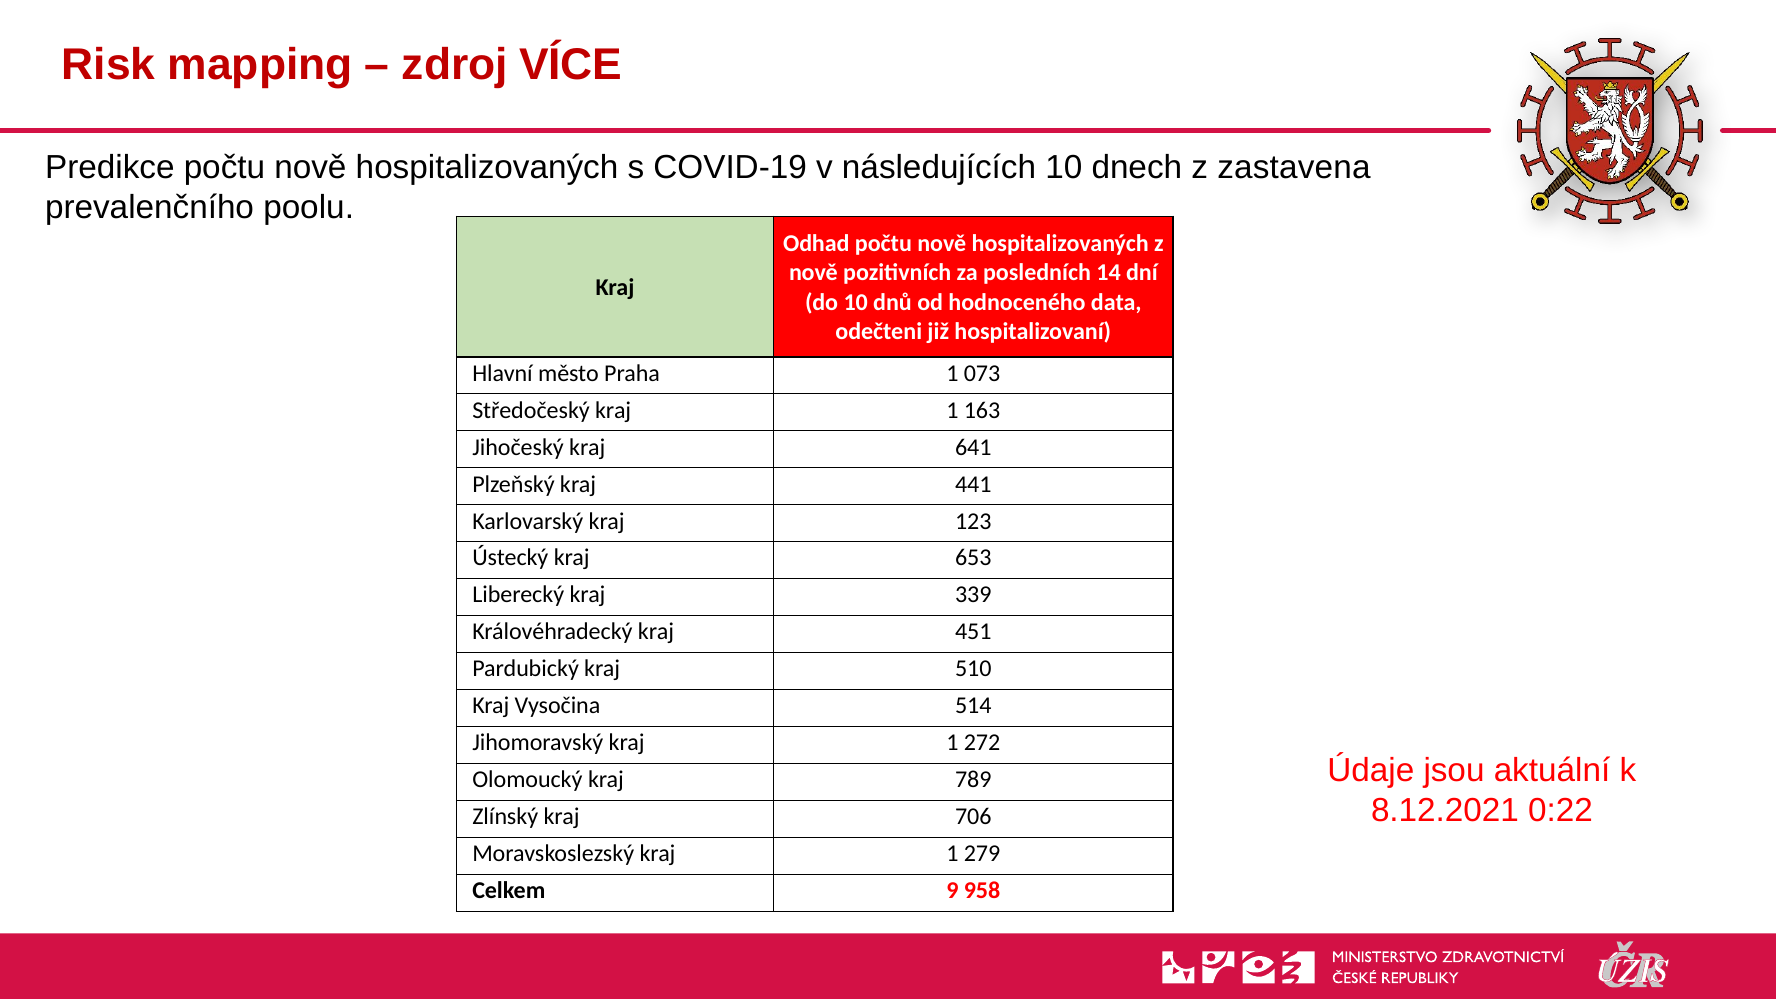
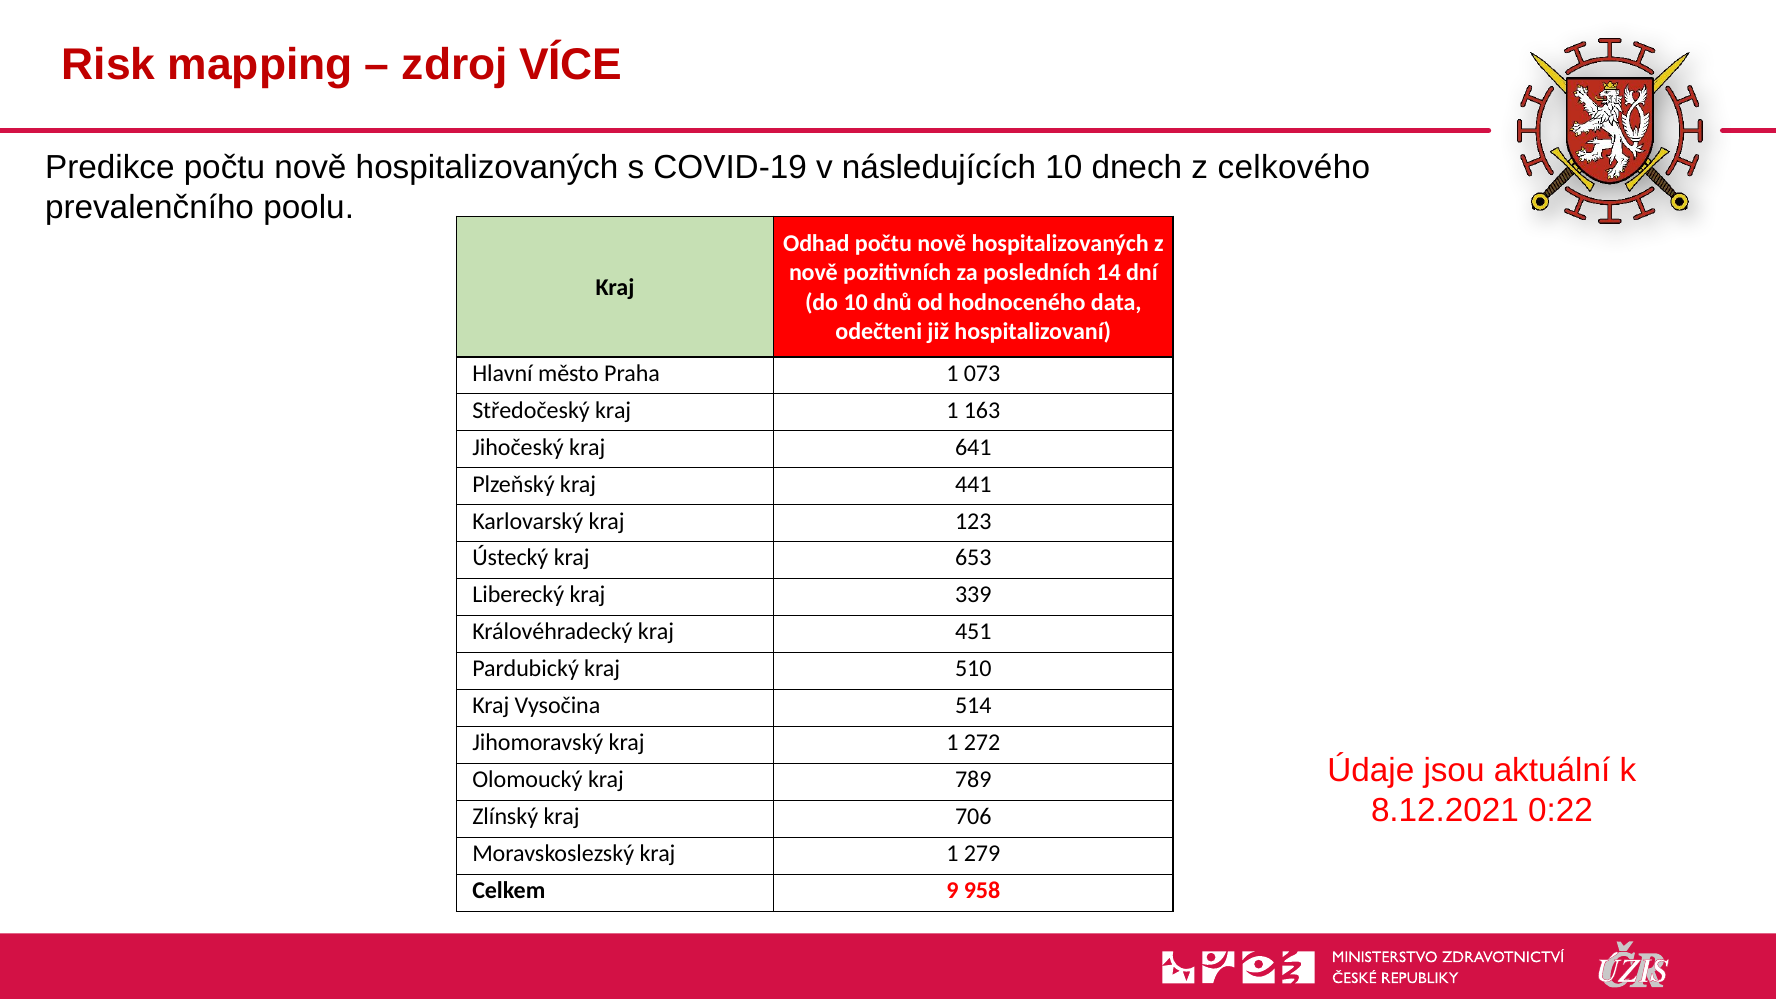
zastavena: zastavena -> celkového (1294, 167)
